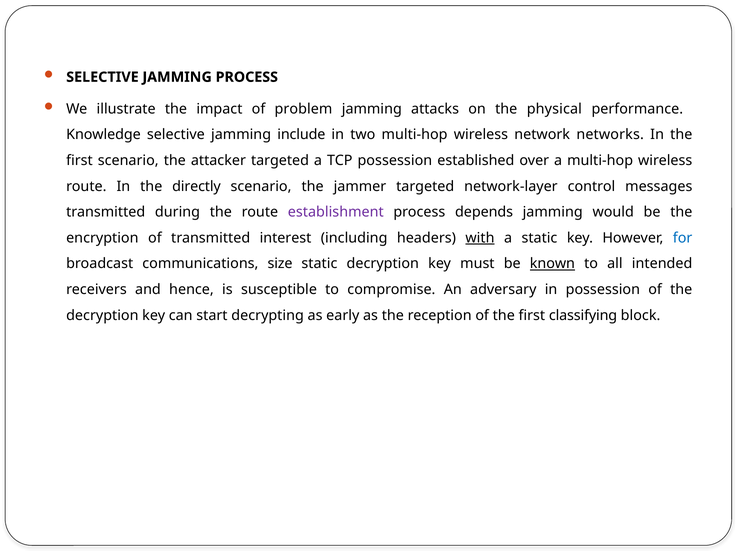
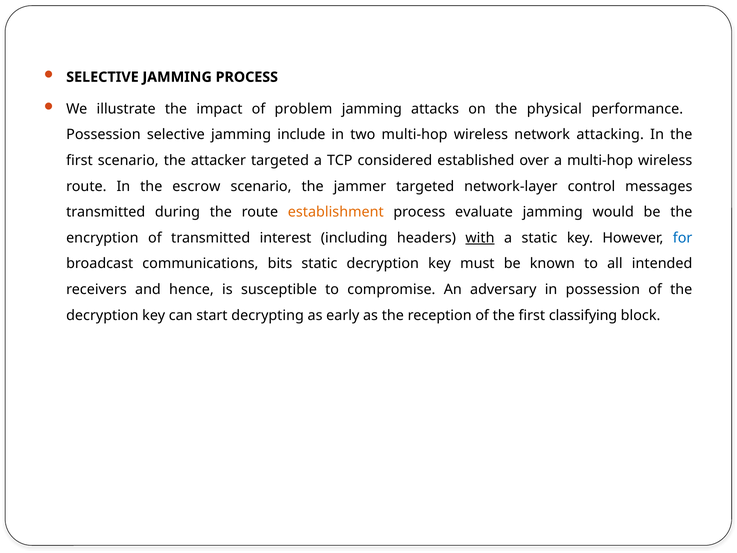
Knowledge: Knowledge -> Possession (103, 135)
networks: networks -> attacking (610, 135)
TCP possession: possession -> considered (395, 160)
directly: directly -> escrow (196, 186)
establishment colour: purple -> orange (336, 212)
depends: depends -> evaluate (484, 212)
size: size -> bits (280, 264)
known underline: present -> none (552, 264)
